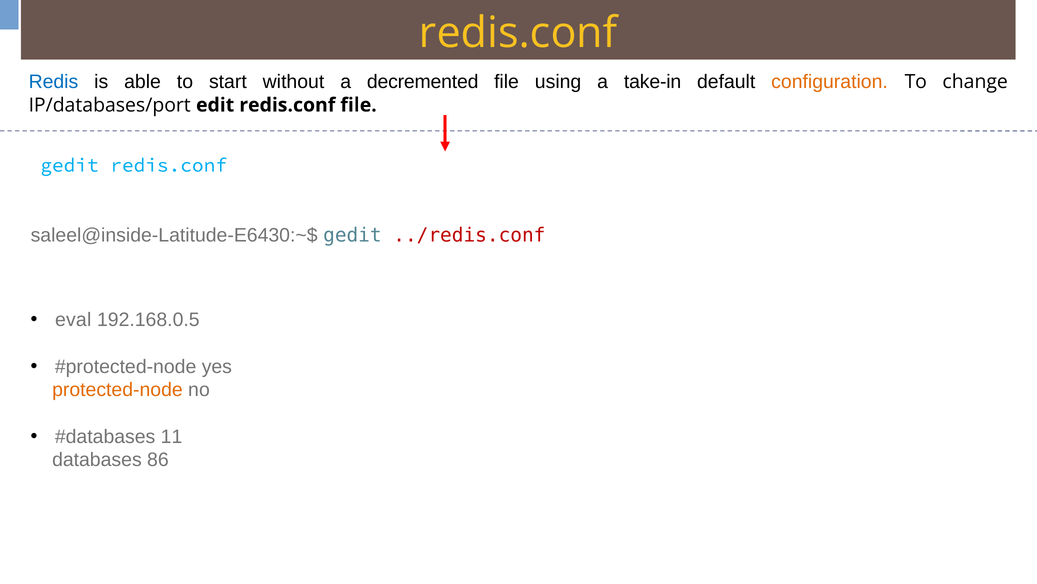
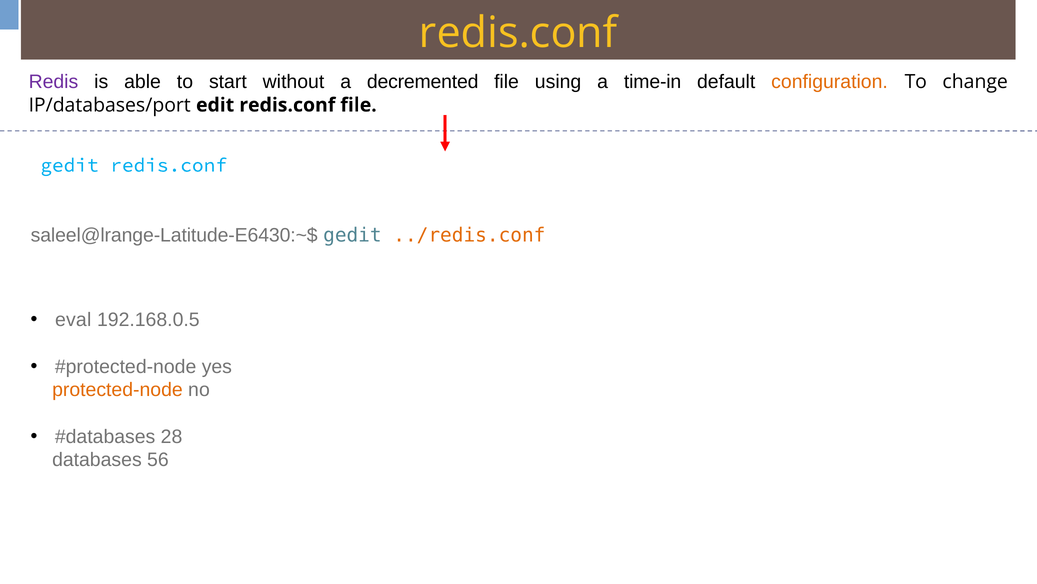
Redis colour: blue -> purple (53, 82)
take-in: take-in -> time-in (653, 82)
saleel@inside-Latitude-E6430:~$: saleel@inside-Latitude-E6430:~$ -> saleel@lrange-Latitude-E6430:~$ (174, 235)
../redis.conf colour: red -> orange (469, 235)
11: 11 -> 28 (172, 436)
86: 86 -> 56 (158, 460)
